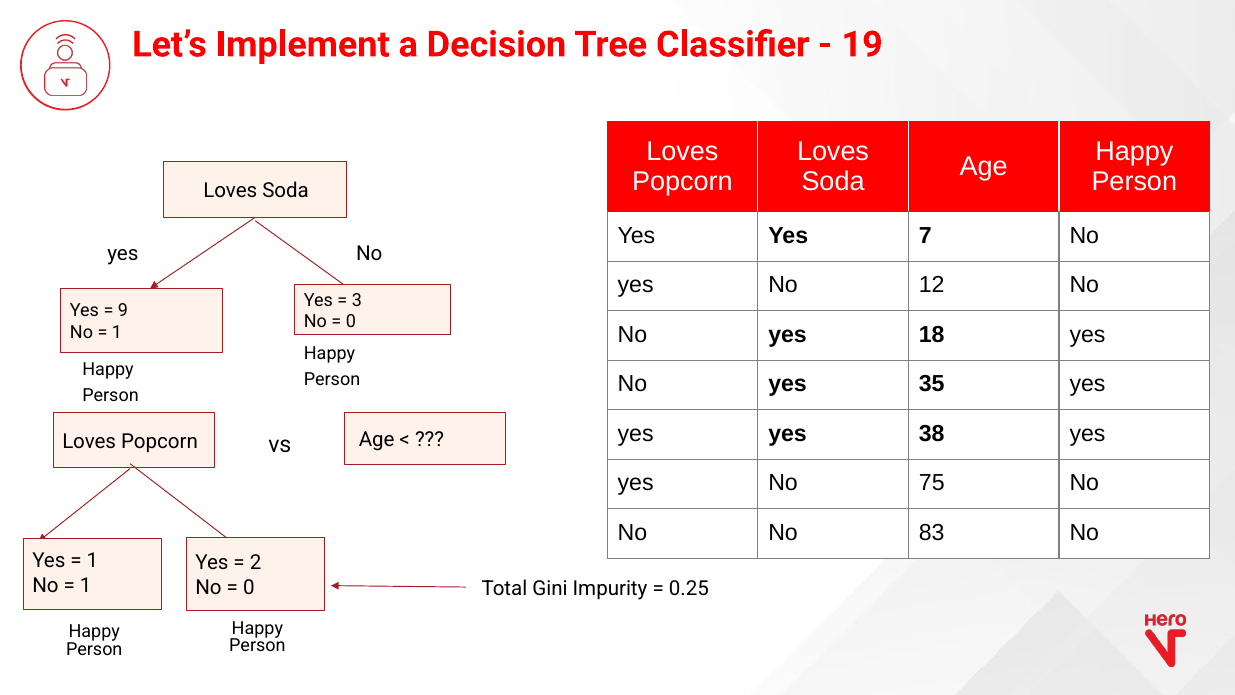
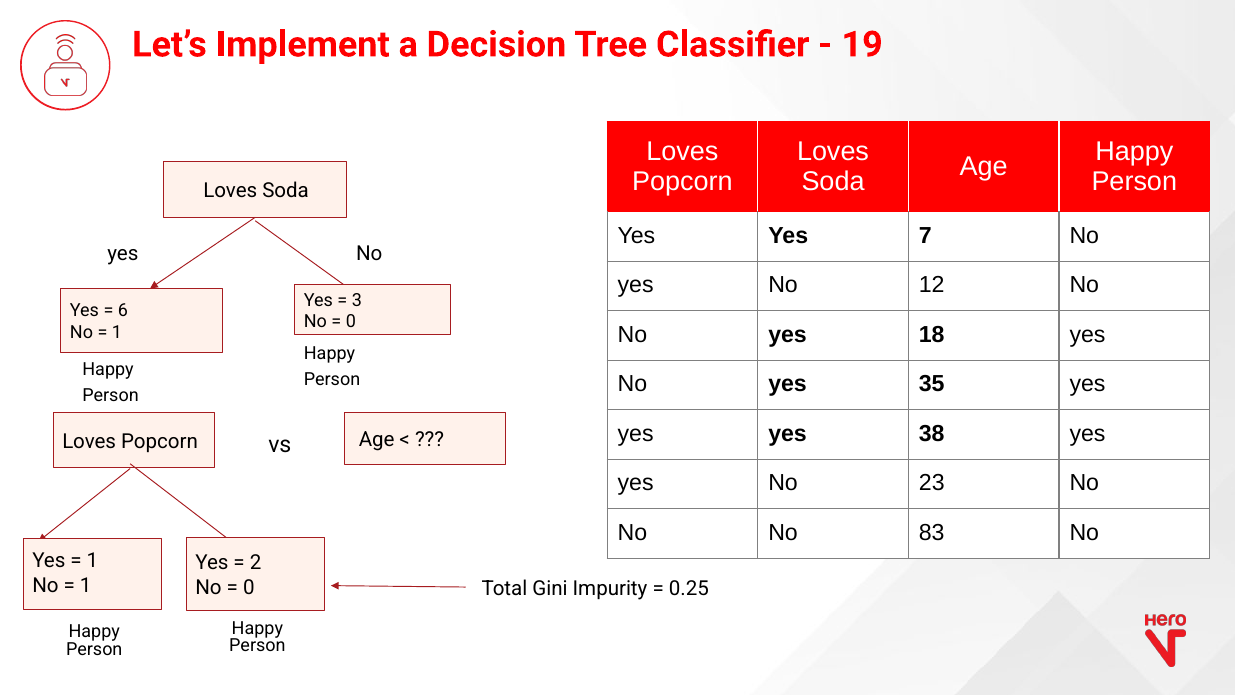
9: 9 -> 6 (123, 311)
75: 75 -> 23 (932, 483)
